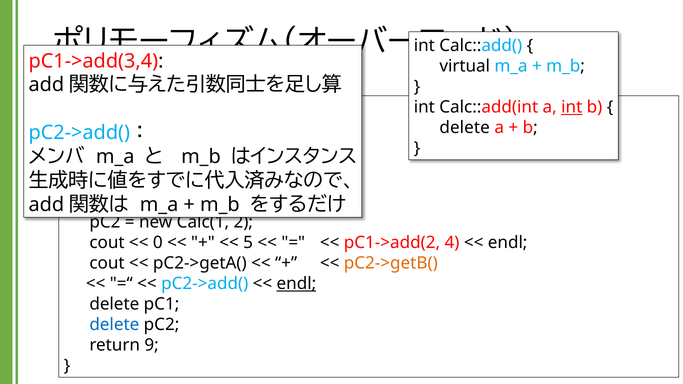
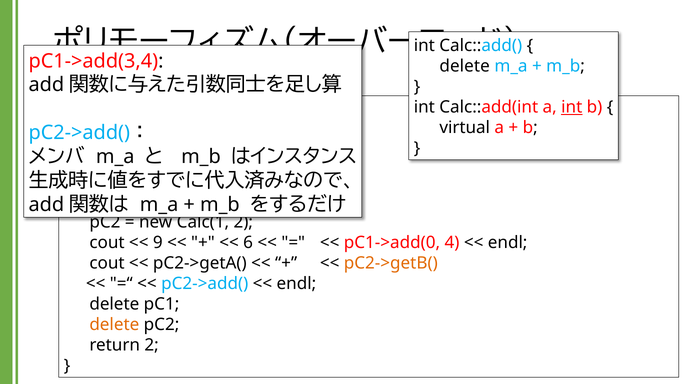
virtual: virtual -> delete (465, 66)
delete: delete -> virtual (465, 128)
0: 0 -> 9 (158, 243)
5: 5 -> 6 (248, 243)
pC1->add(2: pC1->add(2 -> pC1->add(0 (392, 243)
endl underline: present -> none (296, 284)
delete colour: blue -> orange (114, 325)
return 9: 9 -> 2 (152, 345)
